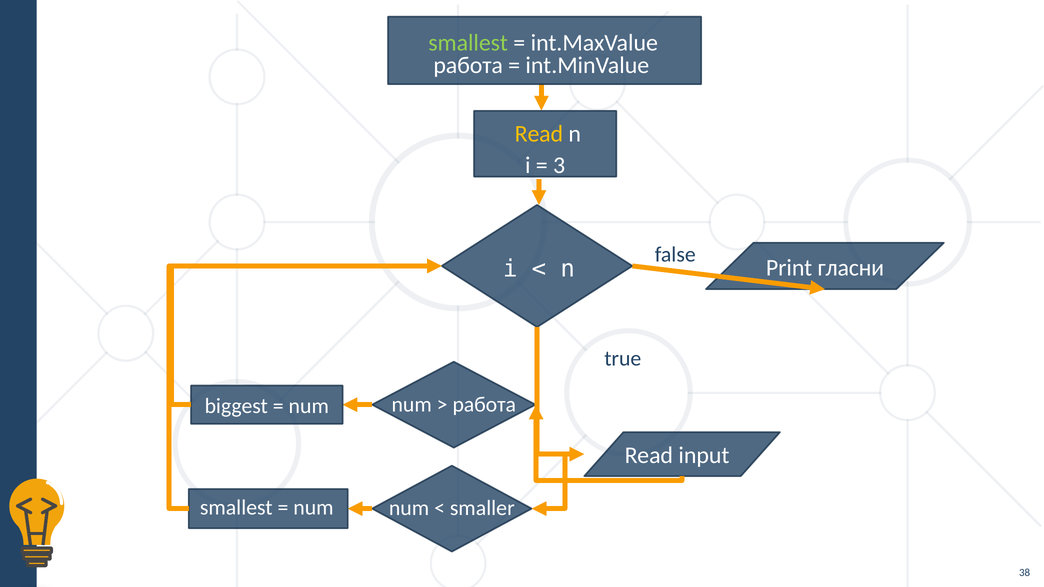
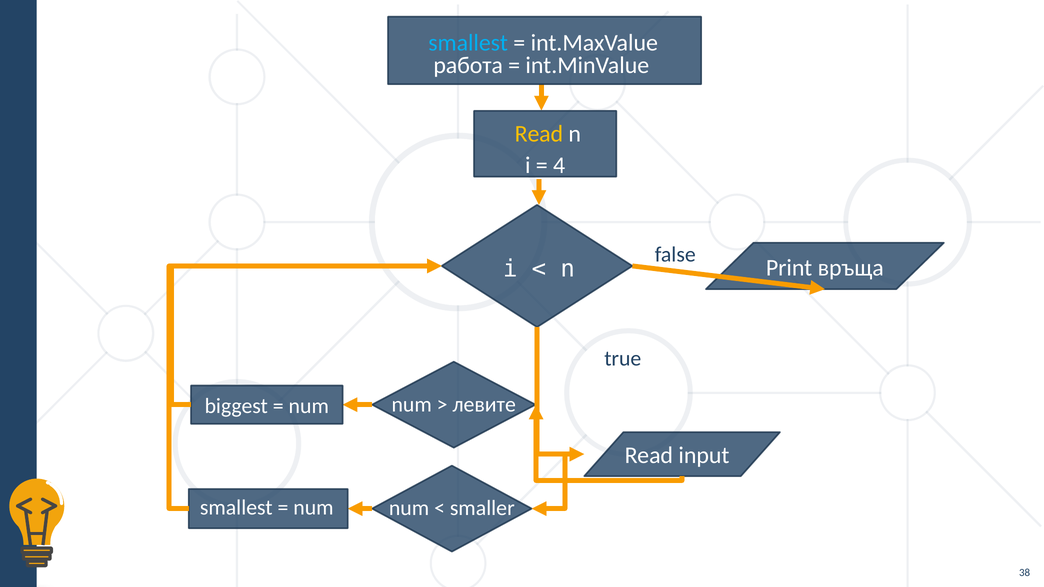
smallest colour: light green -> light blue (468, 43)
3: 3 -> 4 (559, 165)
гласни: гласни -> връща (851, 268)
работа: работа -> левите (484, 405)
